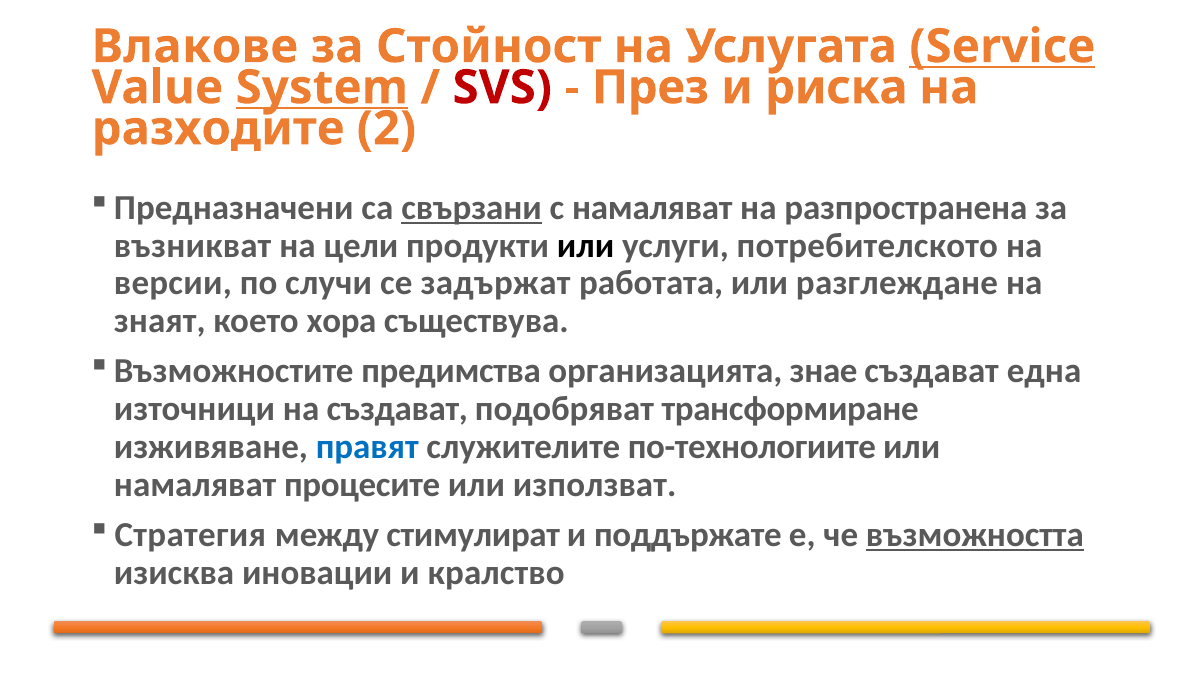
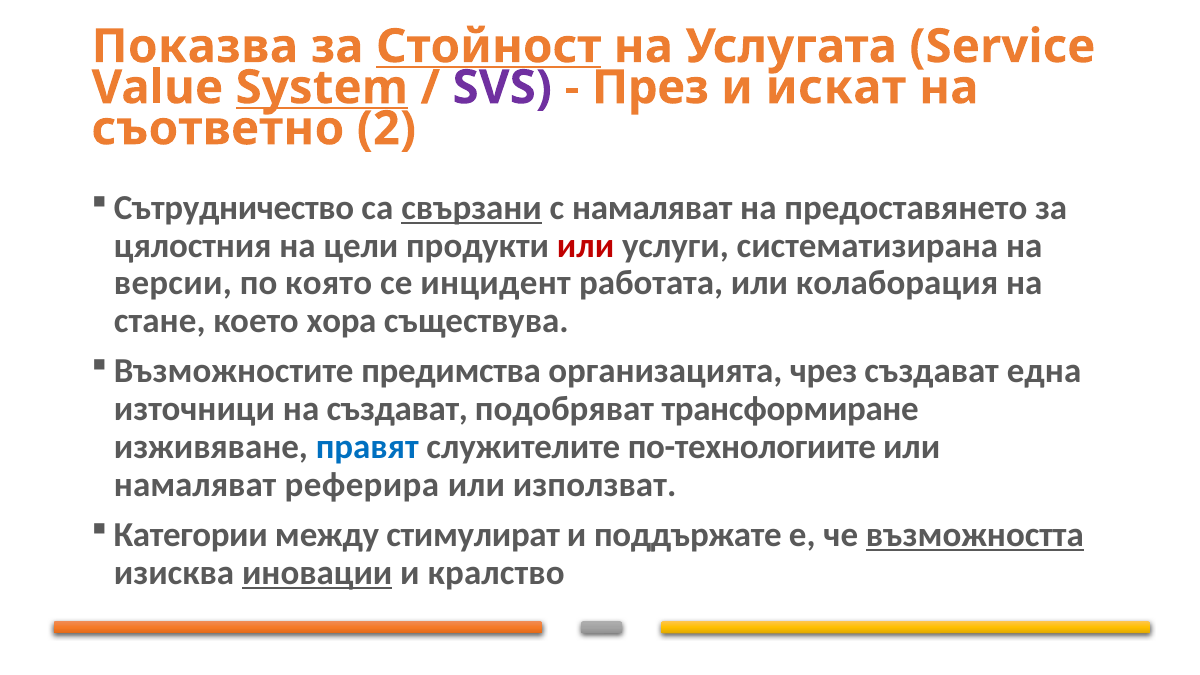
Влакове: Влакове -> Показва (195, 47)
Стойност underline: none -> present (489, 47)
Service underline: present -> none (1002, 47)
SVS colour: red -> purple (502, 88)
риска: риска -> искат (836, 88)
разходите: разходите -> съответно (218, 129)
Предназначени: Предназначени -> Сътрудничество (234, 208)
разпространена: разпространена -> предоставянето (906, 208)
възникват: възникват -> цялостния (193, 246)
или colour: black -> red (586, 246)
потребителското: потребителското -> систематизирана (867, 246)
случи: случи -> която (329, 283)
задържат: задържат -> инцидент (496, 283)
разглеждане: разглеждане -> колаборация (897, 283)
знаят: знаят -> стане (160, 321)
знае: знае -> чрез (824, 371)
процесите: процесите -> реферира (362, 485)
Стратегия: Стратегия -> Категории (191, 535)
иновации underline: none -> present (317, 573)
